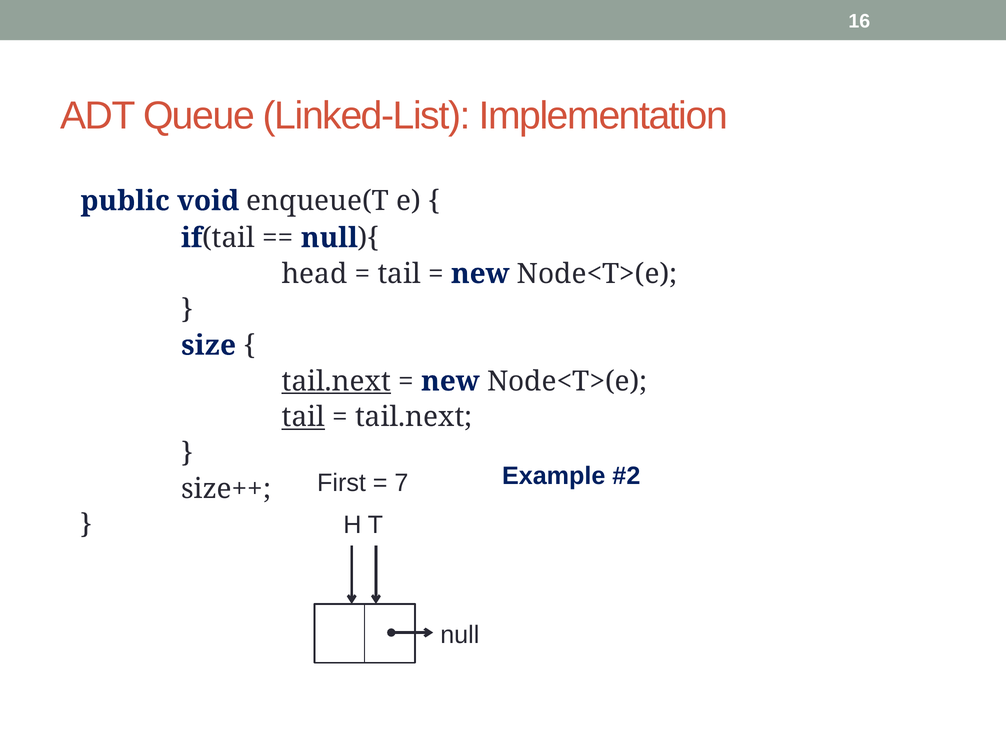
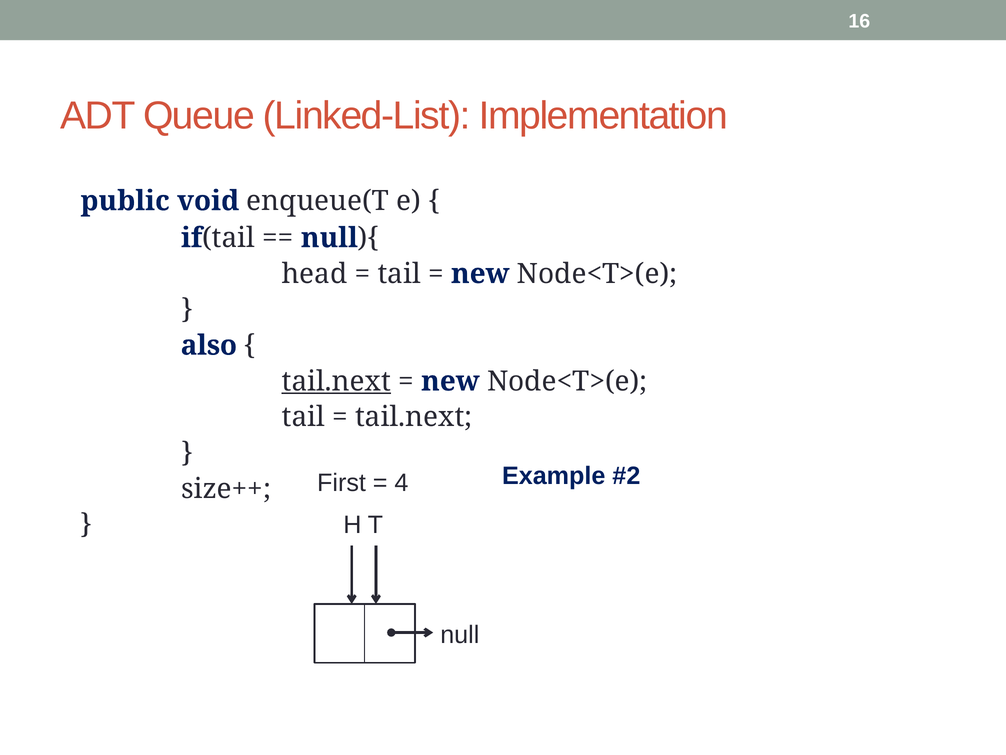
size: size -> also (209, 345)
tail underline: present -> none (303, 417)
7: 7 -> 4 (401, 483)
